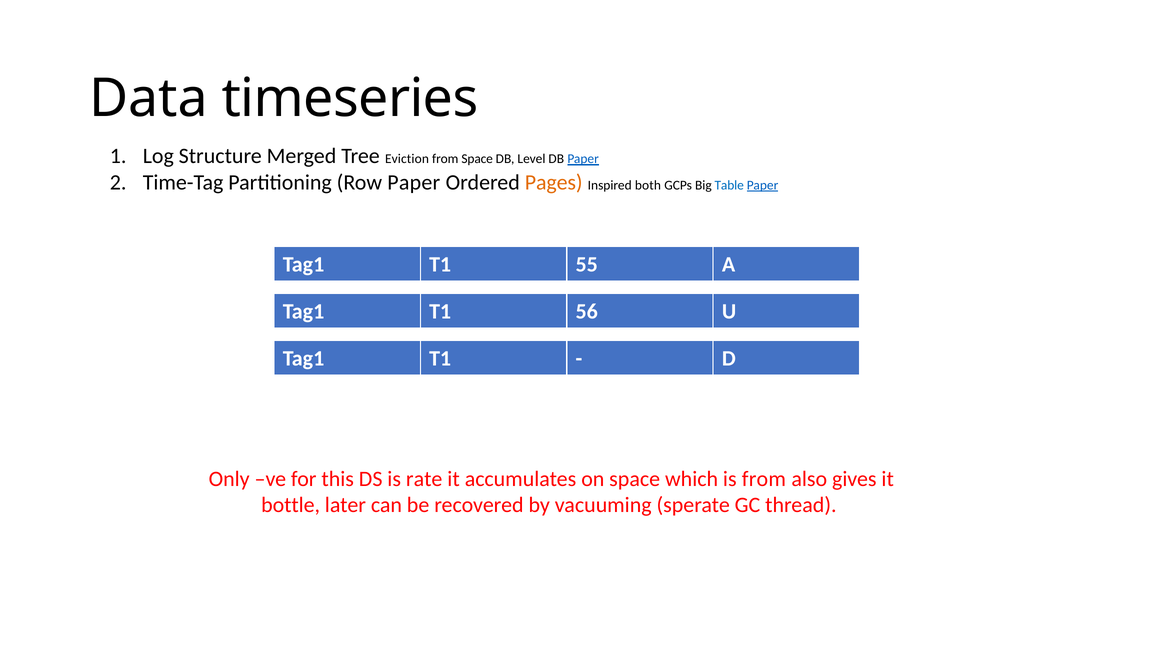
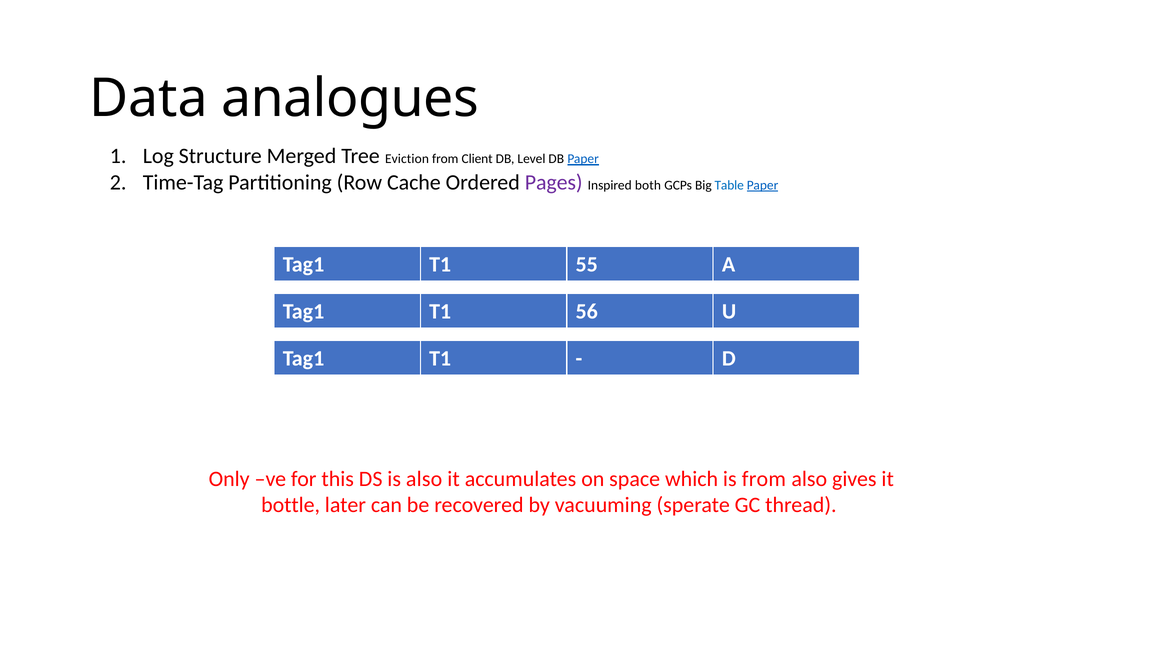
timeseries: timeseries -> analogues (350, 98)
from Space: Space -> Client (477, 159)
Row Paper: Paper -> Cache (414, 182)
Pages colour: orange -> purple (554, 182)
is rate: rate -> also (424, 479)
